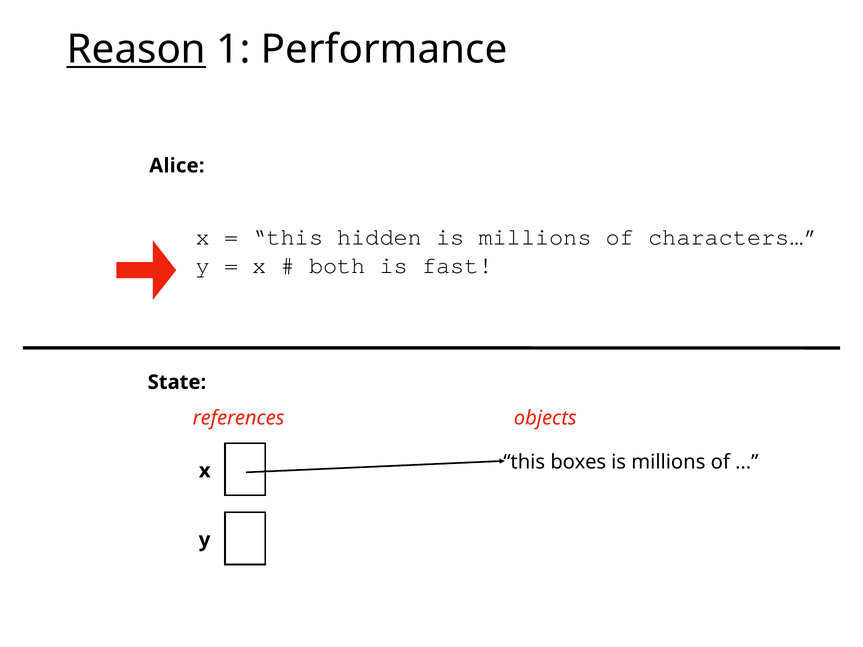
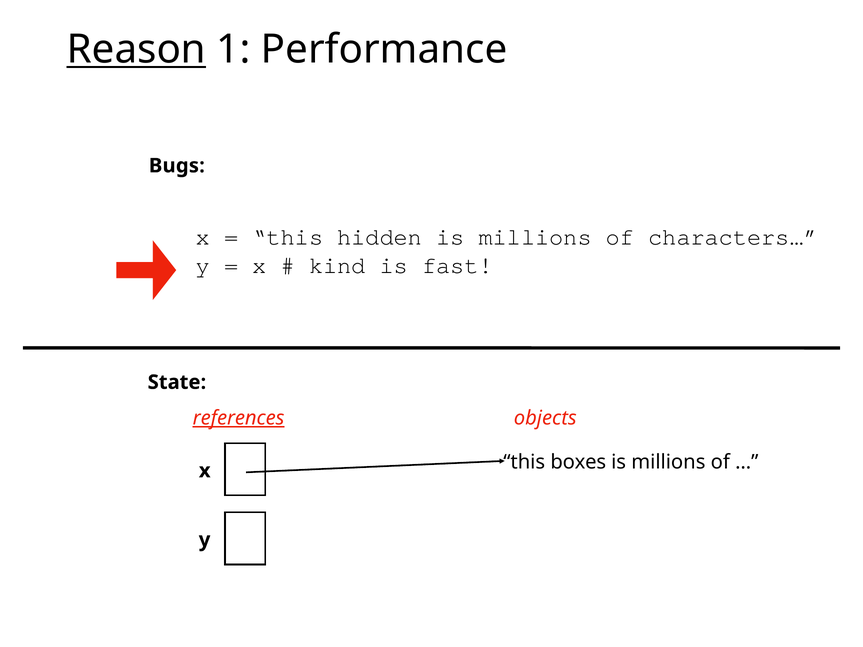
Alice: Alice -> Bugs (177, 166)
both: both -> kind (337, 265)
references underline: none -> present (239, 418)
